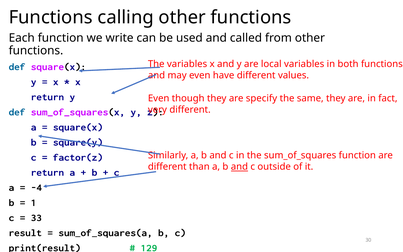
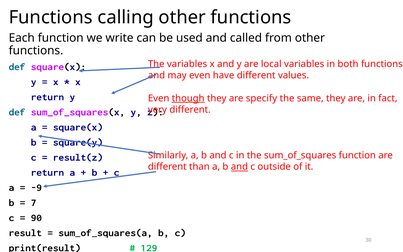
though underline: none -> present (188, 98)
factor(z: factor(z -> result(z (78, 157)
-4: -4 -> -9 (36, 187)
1: 1 -> 7 (34, 202)
33: 33 -> 90 (36, 218)
